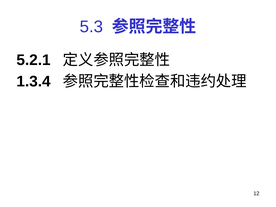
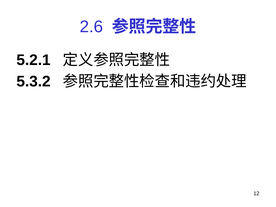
5.3: 5.3 -> 2.6 (91, 27)
1.3.4: 1.3.4 -> 5.3.2 (34, 81)
